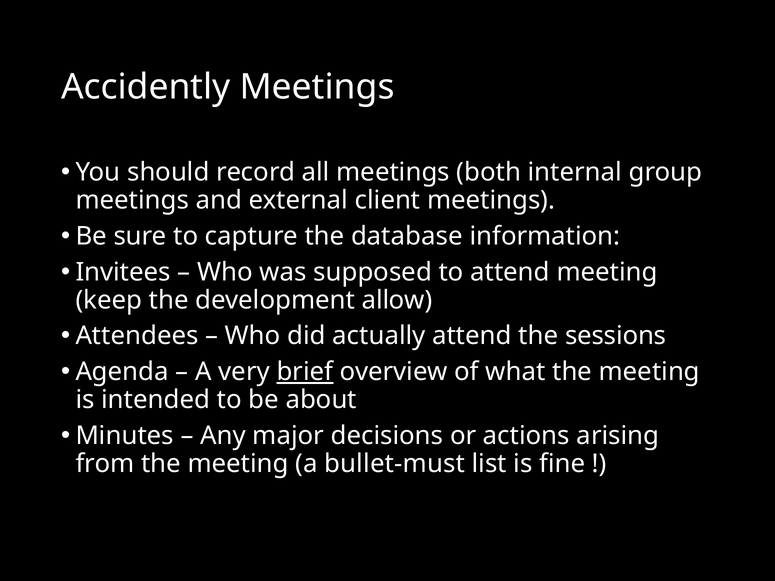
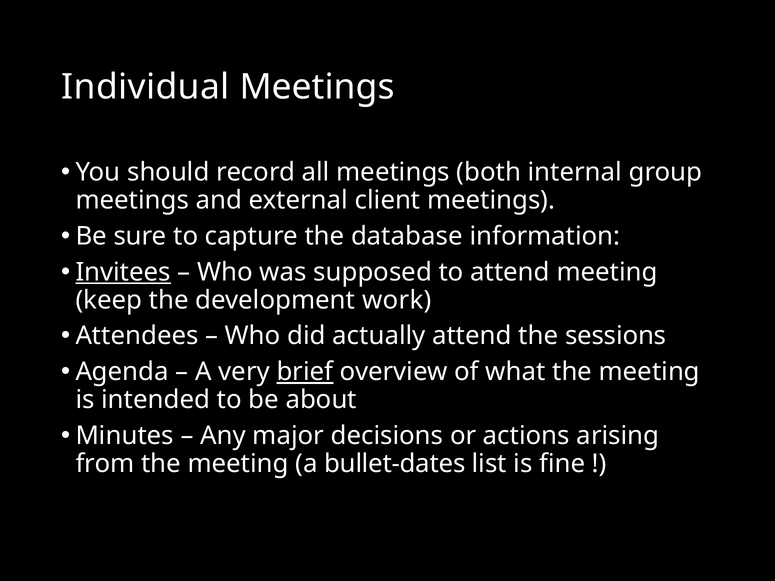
Accidently: Accidently -> Individual (145, 87)
Invitees underline: none -> present (123, 272)
allow: allow -> work (397, 300)
bullet-must: bullet-must -> bullet-dates (395, 464)
